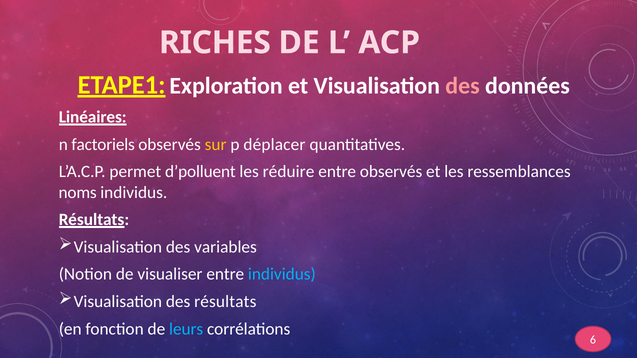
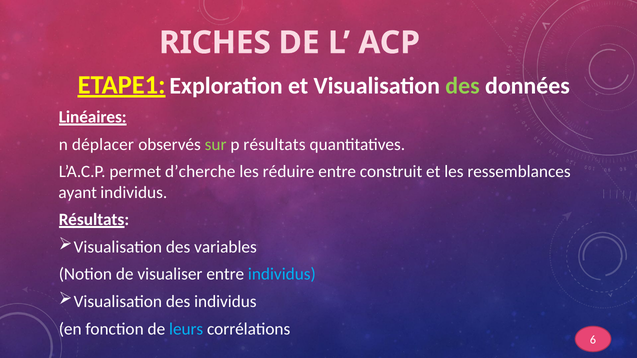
des colour: pink -> light green (462, 86)
factoriels: factoriels -> déplacer (103, 144)
sur colour: yellow -> light green (216, 144)
p déplacer: déplacer -> résultats (274, 144)
d’polluent: d’polluent -> d’cherche (200, 172)
entre observés: observés -> construit (391, 172)
noms: noms -> ayant (78, 193)
des résultats: résultats -> individus (225, 302)
